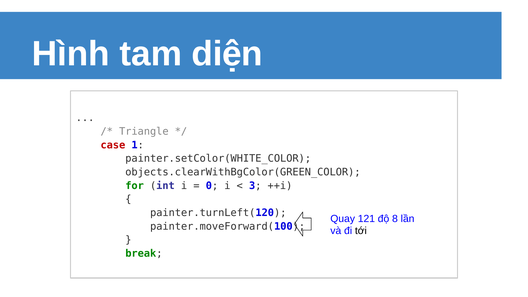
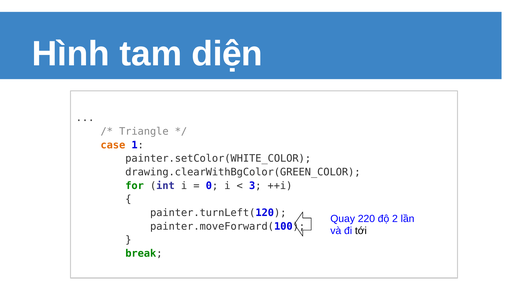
case colour: red -> orange (113, 145)
objects.clearWithBgColor(GREEN_COLOR: objects.clearWithBgColor(GREEN_COLOR -> drawing.clearWithBgColor(GREEN_COLOR (243, 172)
121: 121 -> 220 (366, 219)
8: 8 -> 2 (395, 219)
